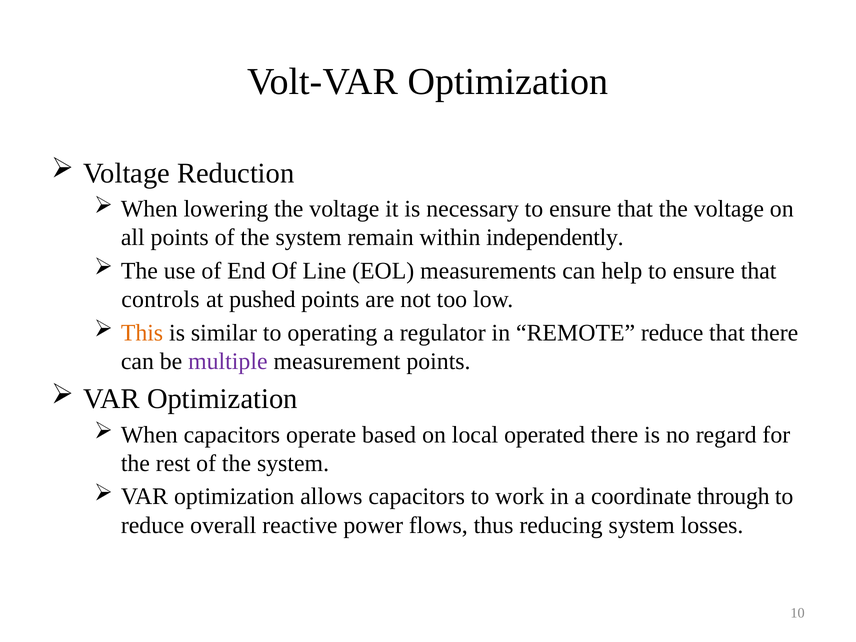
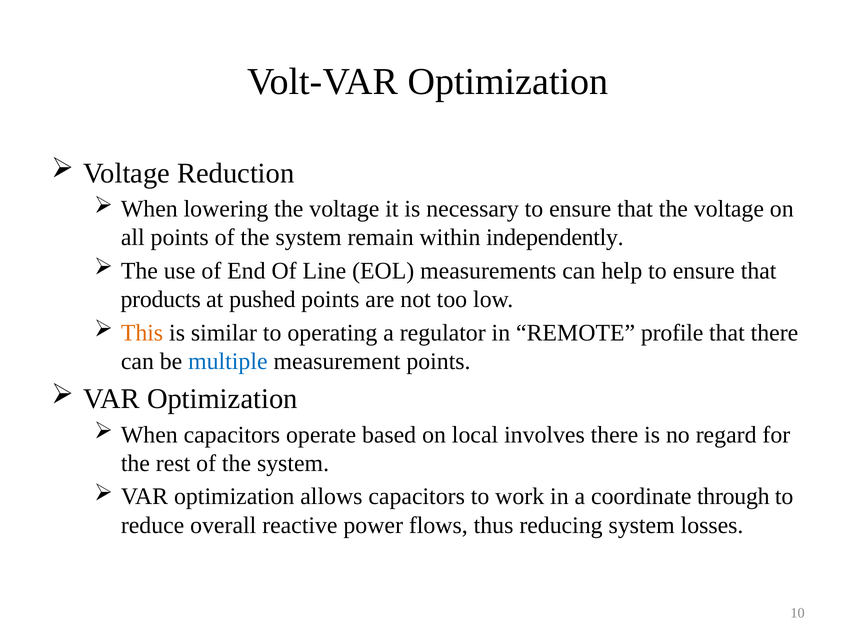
controls: controls -> products (161, 300)
REMOTE reduce: reduce -> profile (672, 333)
multiple colour: purple -> blue (228, 361)
operated: operated -> involves (544, 435)
